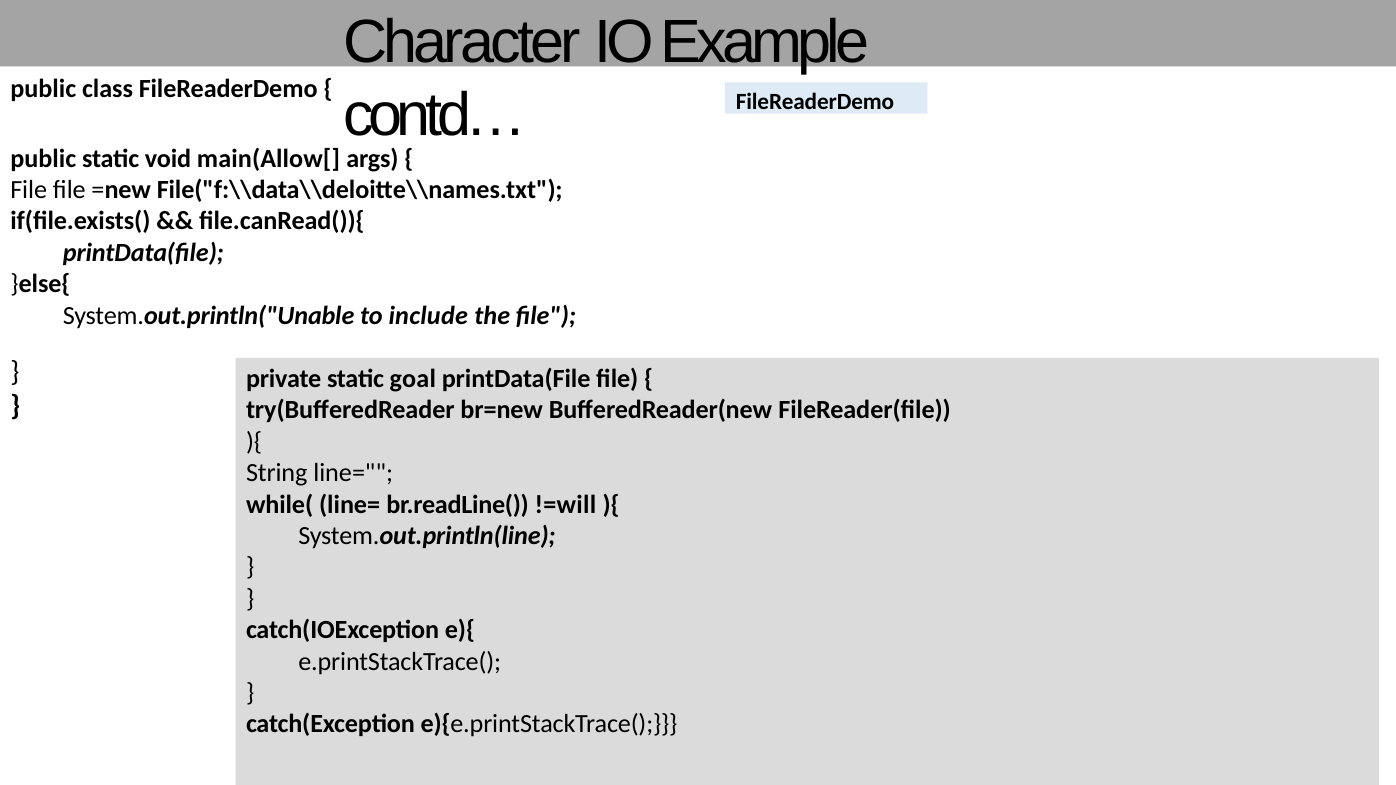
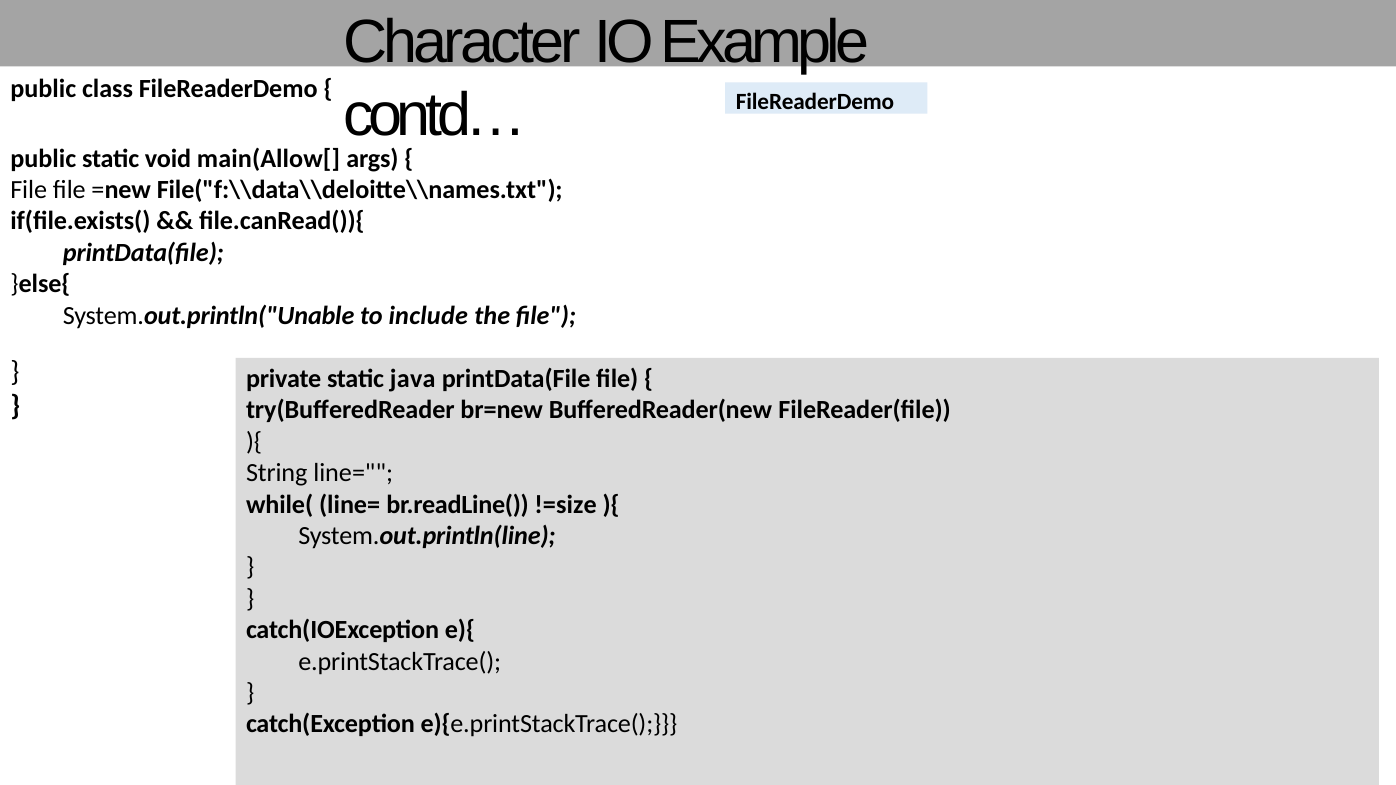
goal: goal -> java (413, 379)
!=will: !=will -> !=size (566, 505)
